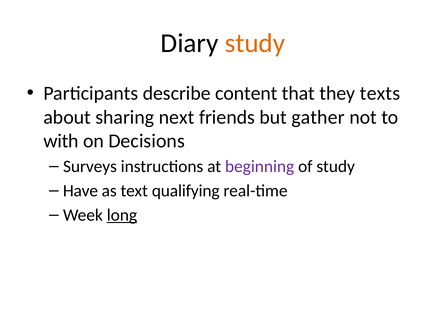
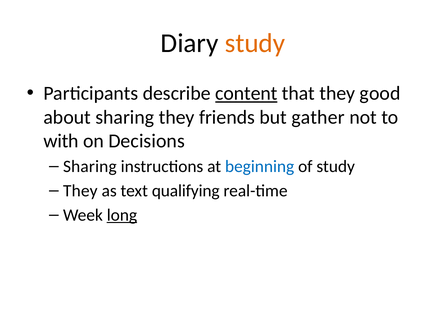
content underline: none -> present (246, 94)
texts: texts -> good (380, 94)
sharing next: next -> they (177, 117)
Surveys: Surveys -> Sharing (90, 167)
beginning colour: purple -> blue (260, 167)
Have: Have -> They (80, 191)
